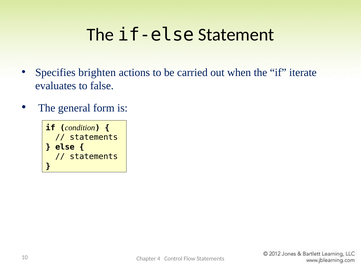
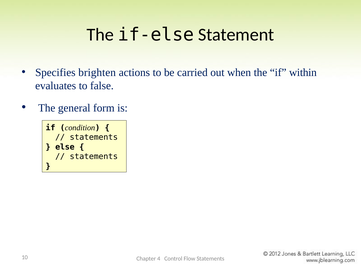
iterate: iterate -> within (303, 72)
